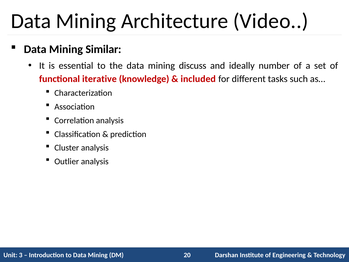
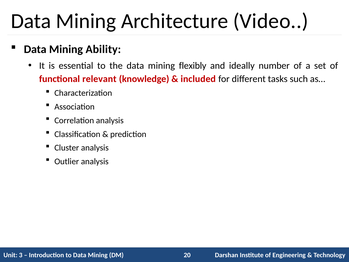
Similar: Similar -> Ability (103, 49)
discuss: discuss -> flexibly (193, 66)
iterative: iterative -> relevant (99, 79)
